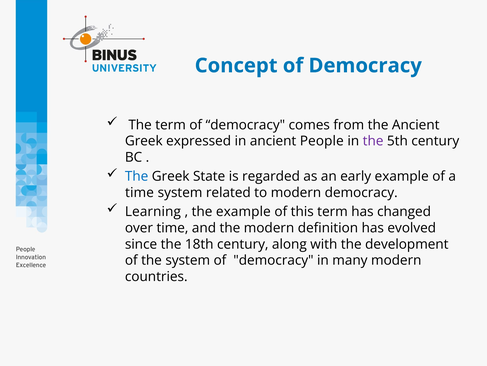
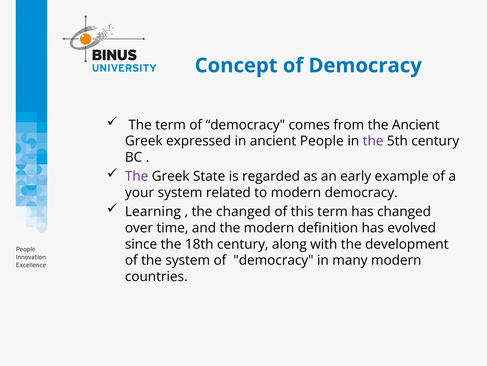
The colour: blue -> purple (137, 176)
time: time -> your (140, 192)
the example: example -> changed (243, 211)
